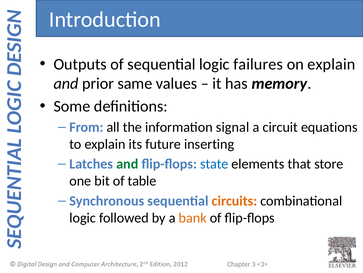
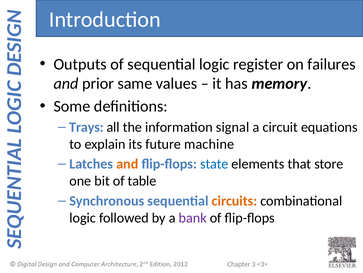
failures: failures -> register (258, 64)
on explain: explain -> failures (332, 64)
From: From -> Trays (86, 127)
inserting: inserting -> machine (209, 144)
and colour: green -> orange (127, 164)
bank colour: orange -> purple (193, 217)
